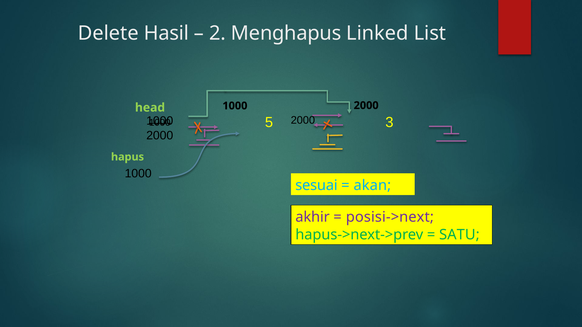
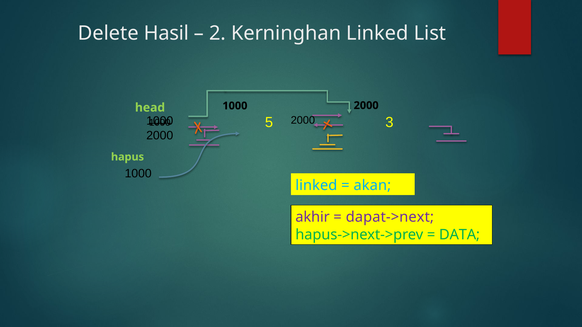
Menghapus: Menghapus -> Kerninghan (286, 33)
sesuai: sesuai -> linked (316, 185)
posisi->next: posisi->next -> dapat->next (390, 217)
SATU: SATU -> DATA (460, 235)
